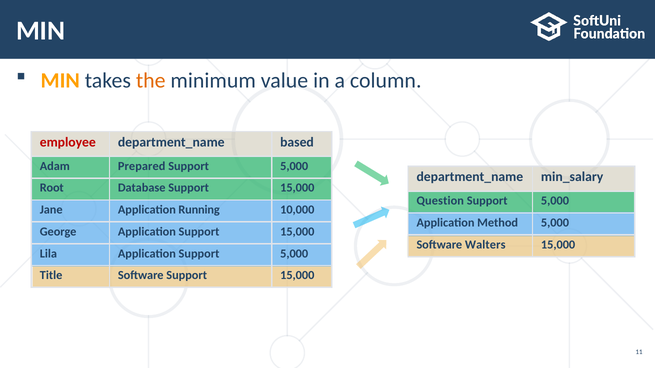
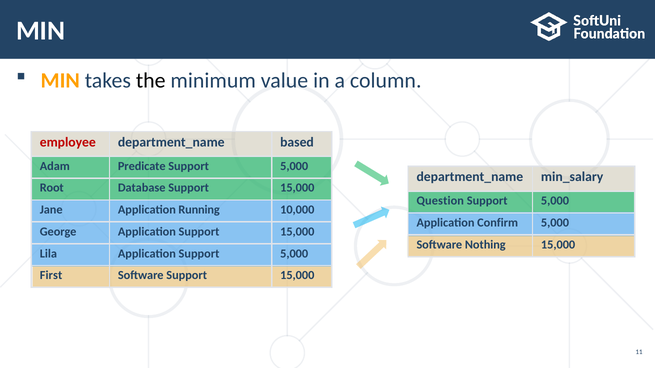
the colour: orange -> black (151, 81)
Prepared: Prepared -> Predicate (142, 166)
Method: Method -> Confirm (498, 223)
Walters: Walters -> Nothing (485, 245)
Title: Title -> First (51, 276)
